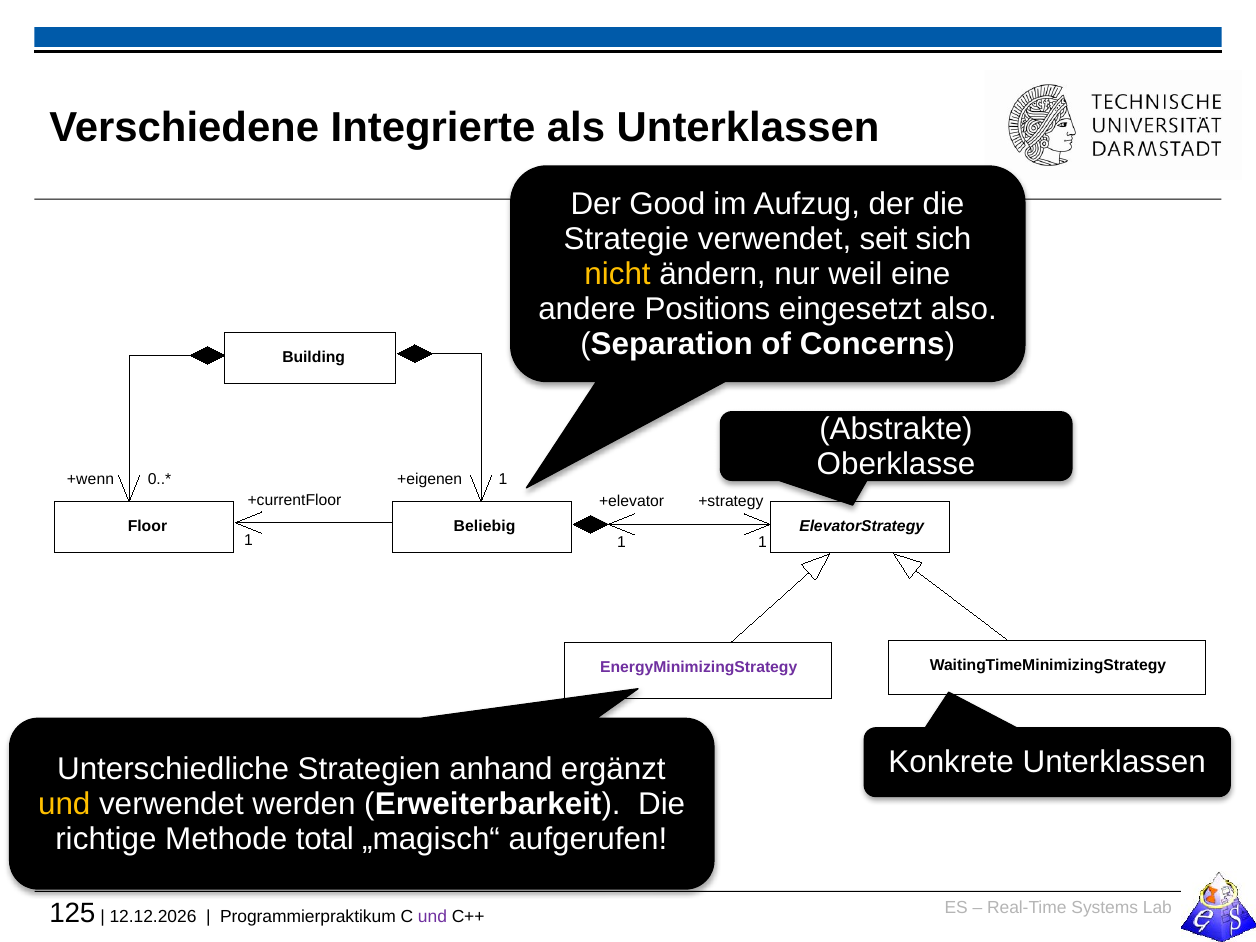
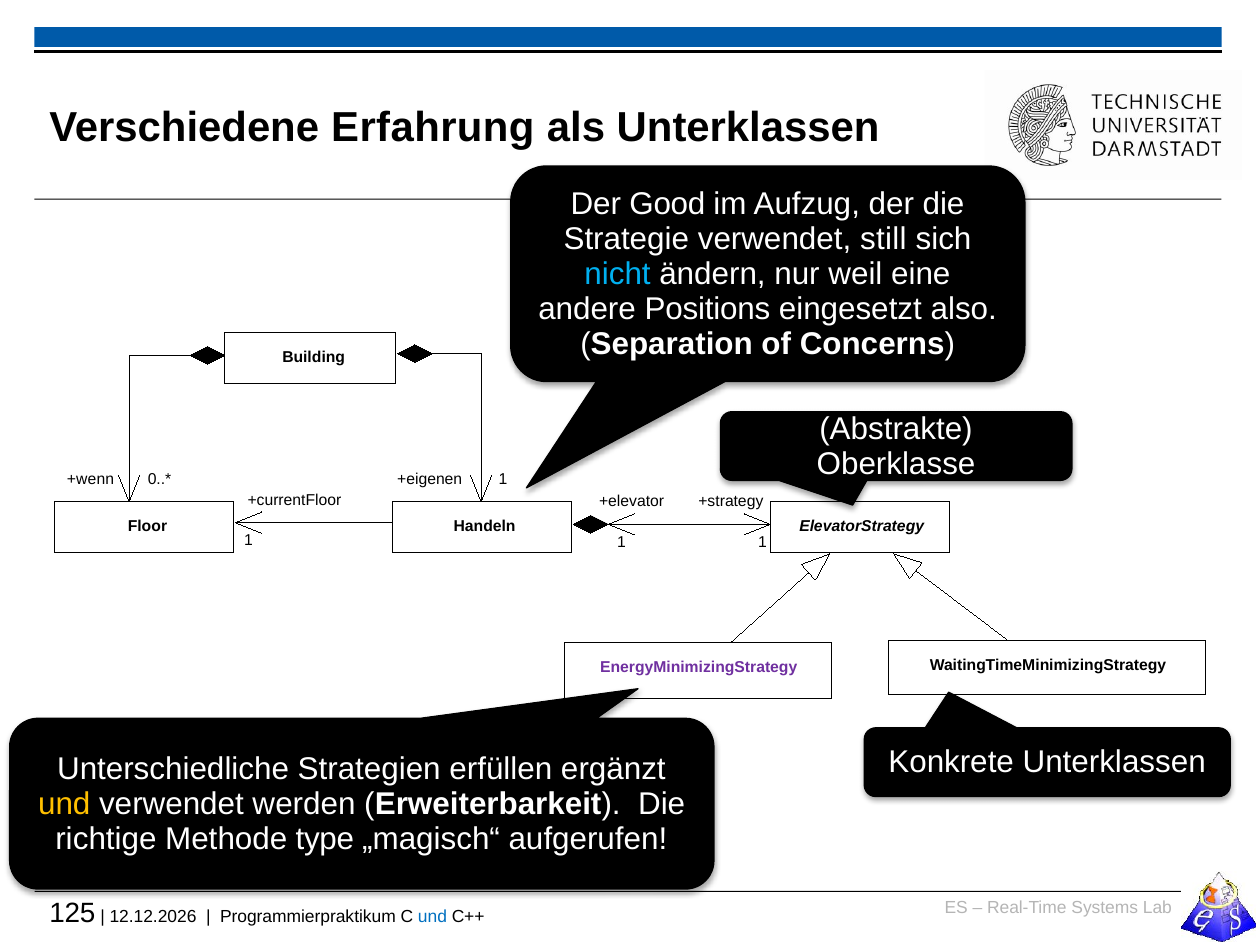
Integrierte: Integrierte -> Erfahrung (433, 128)
seit: seit -> still (883, 239)
nicht colour: yellow -> light blue (618, 274)
Beliebig: Beliebig -> Handeln (485, 526)
anhand: anhand -> erfüllen (501, 769)
total: total -> type (325, 839)
und colour: purple -> blue (432, 916)
